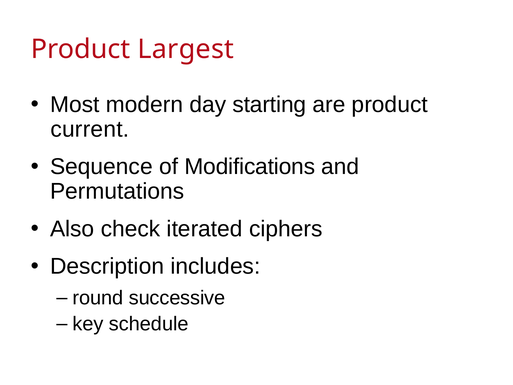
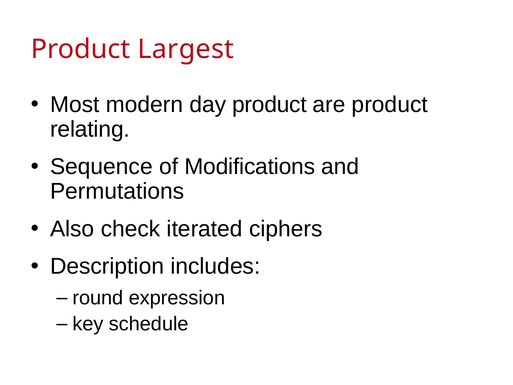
day starting: starting -> product (269, 105)
current: current -> relating (90, 129)
successive: successive -> expression (177, 298)
